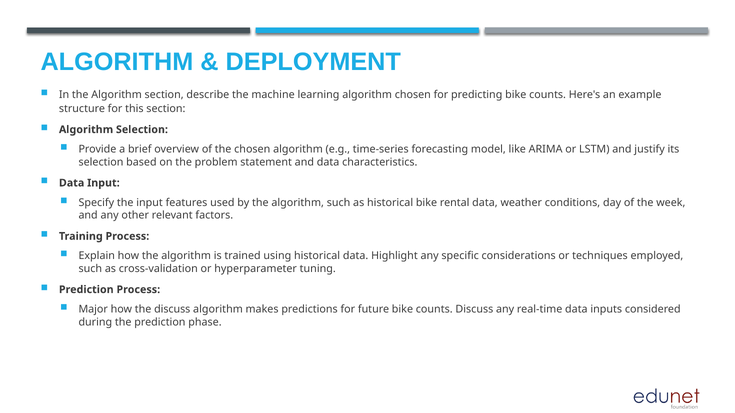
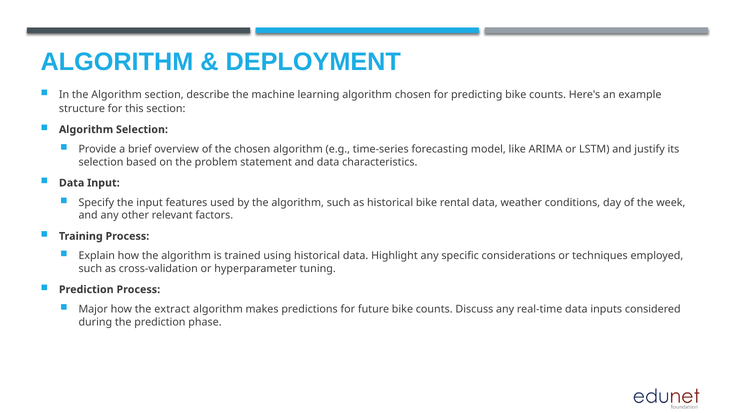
the discuss: discuss -> extract (172, 309)
